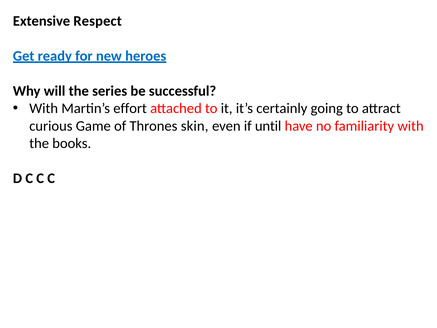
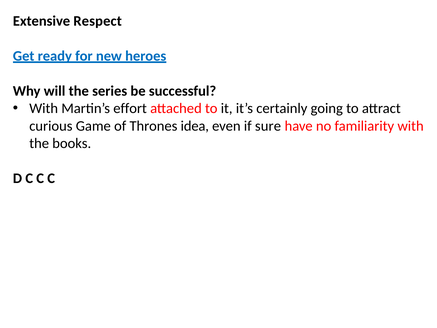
skin: skin -> idea (195, 126)
until: until -> sure (268, 126)
